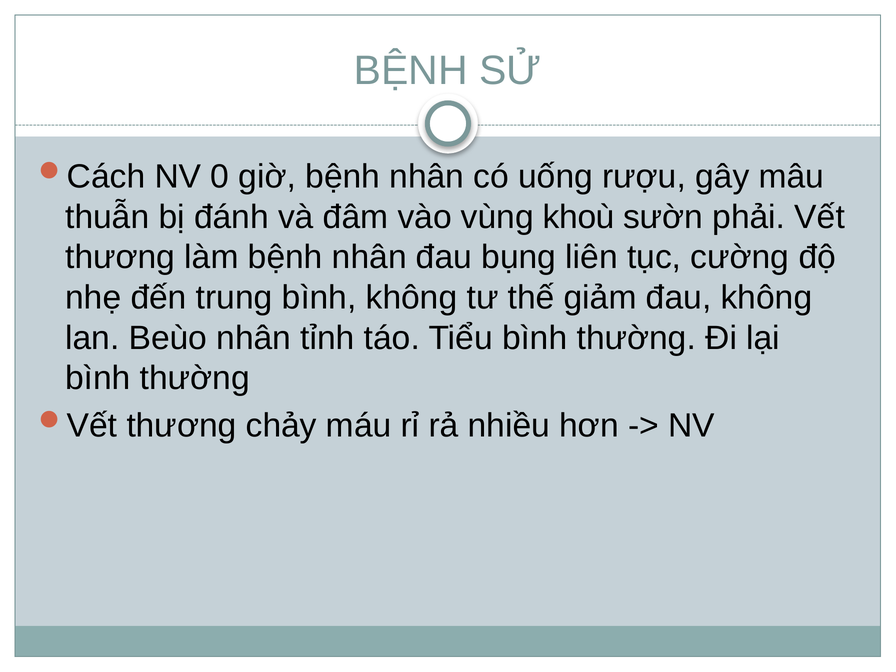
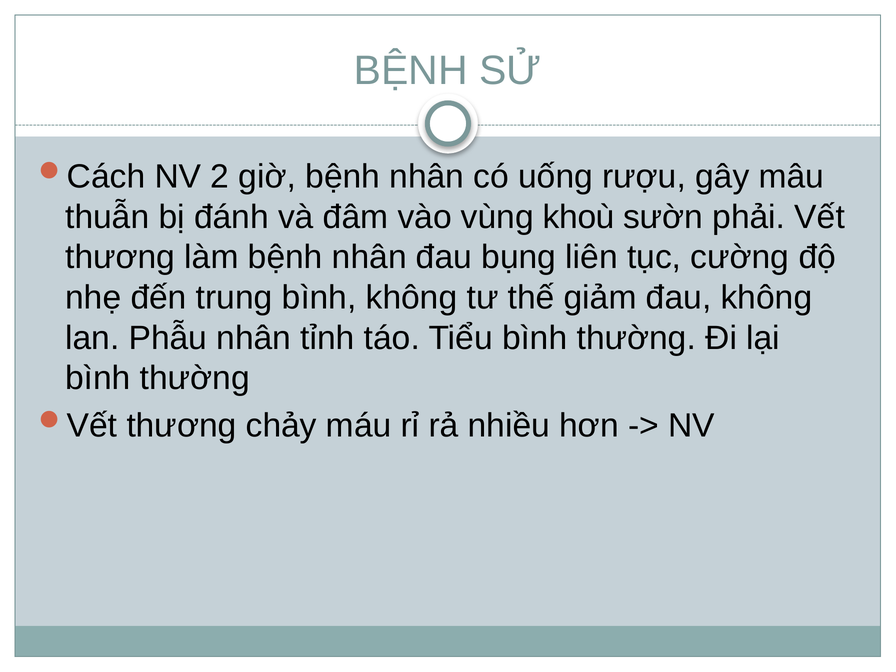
0: 0 -> 2 (220, 177)
Beùo: Beùo -> Phẫu (168, 338)
